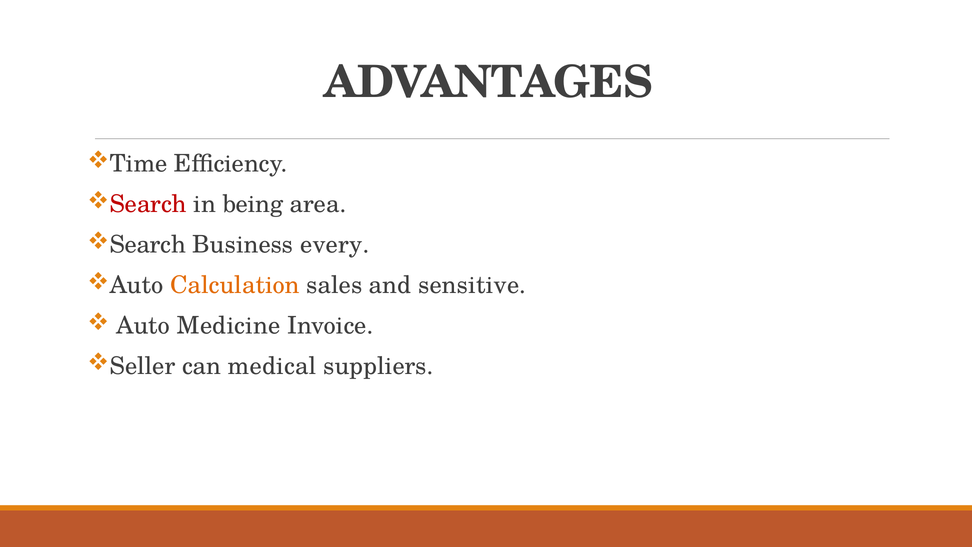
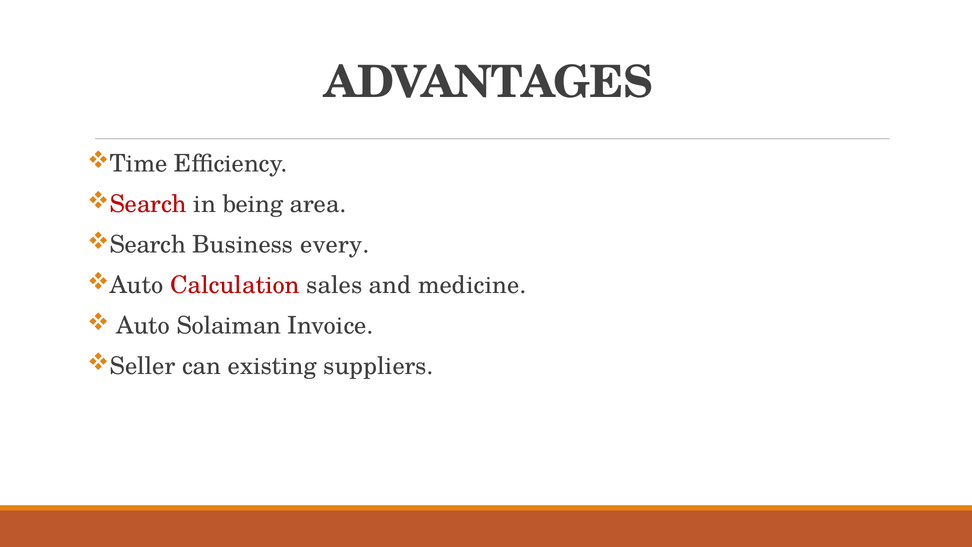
Calculation colour: orange -> red (235, 285)
sensitive: sensitive -> medicine (472, 285)
Medicine: Medicine -> Solaiman (229, 325)
medical: medical -> existing (272, 366)
